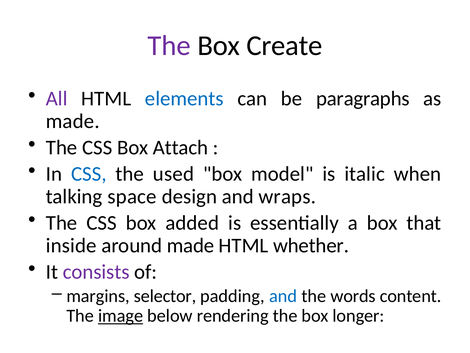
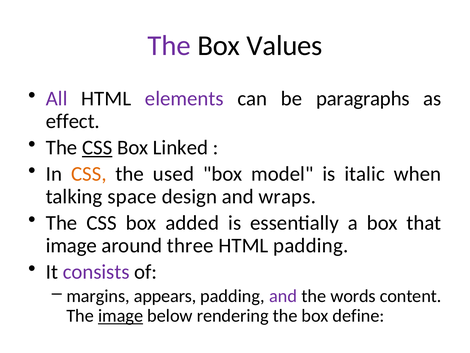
Create: Create -> Values (284, 45)
elements colour: blue -> purple (184, 99)
made: made -> effect (73, 121)
CSS underline: none -> present (97, 148)
Attach: Attach -> Linked (180, 148)
CSS colour: blue -> orange (89, 174)
inside: inside -> image (71, 245)
around made: made -> three (190, 245)
HTML whether: whether -> padding (311, 245)
selector: selector -> appears (165, 296)
and colour: blue -> purple (283, 296)
longer: longer -> define (358, 316)
